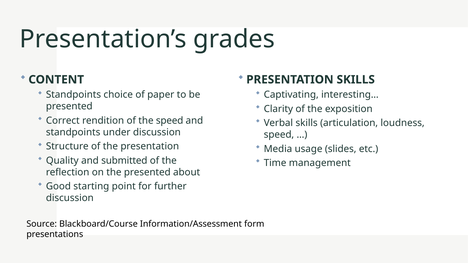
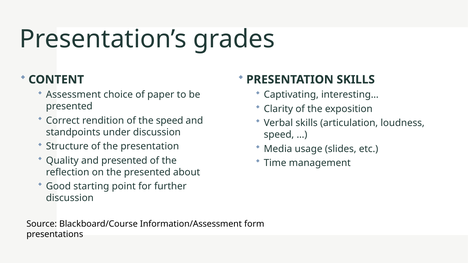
Standpoints: Standpoints -> Assessment (73, 95)
and submitted: submitted -> presented (124, 161)
